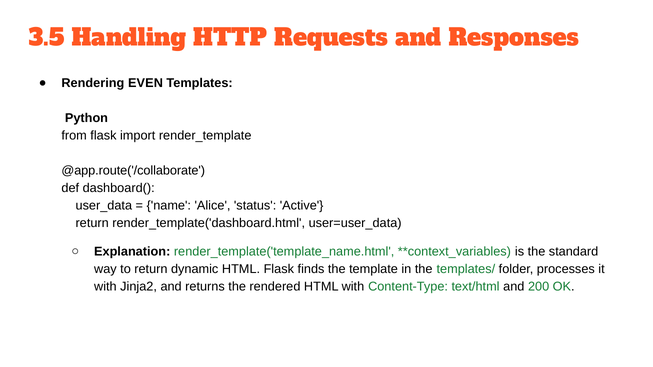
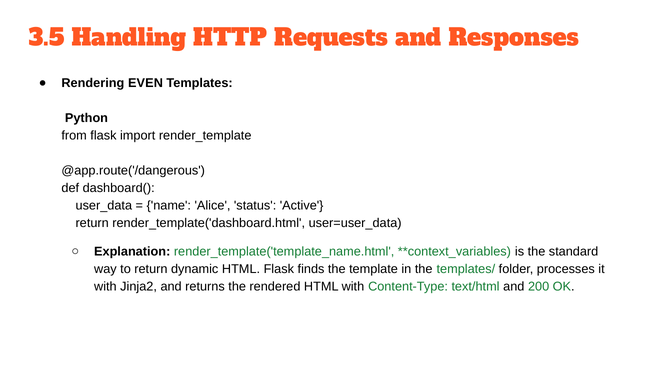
@app.route('/collaborate: @app.route('/collaborate -> @app.route('/dangerous (133, 171)
